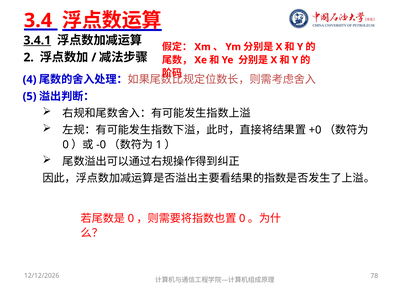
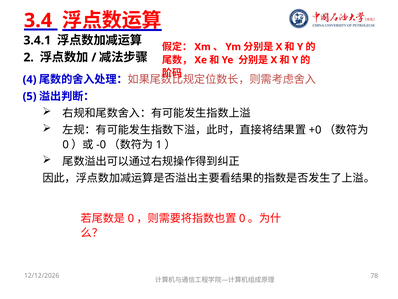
3.4.1 underline: present -> none (37, 40)
